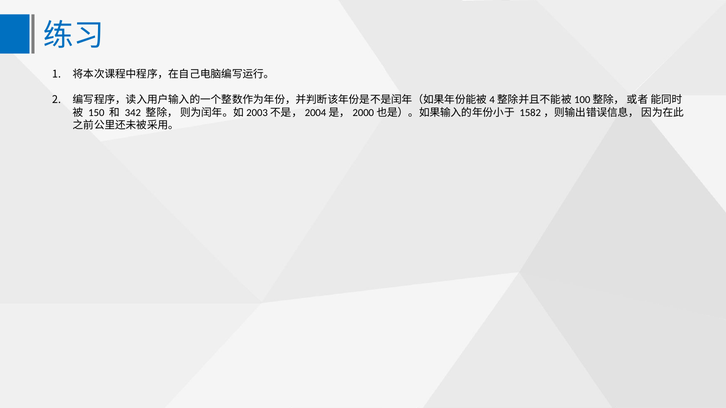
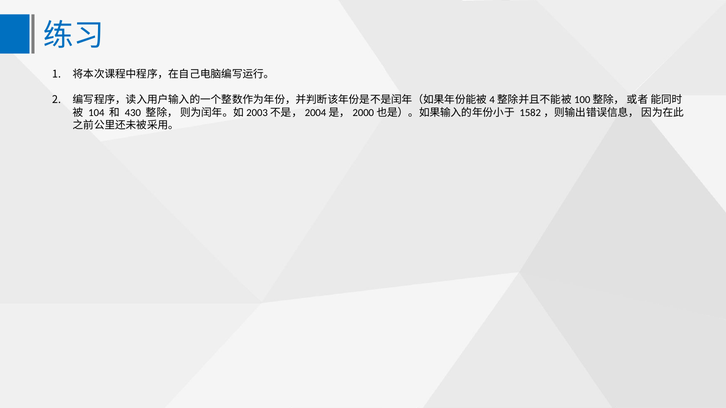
150: 150 -> 104 (96, 113)
342: 342 -> 430 (133, 113)
